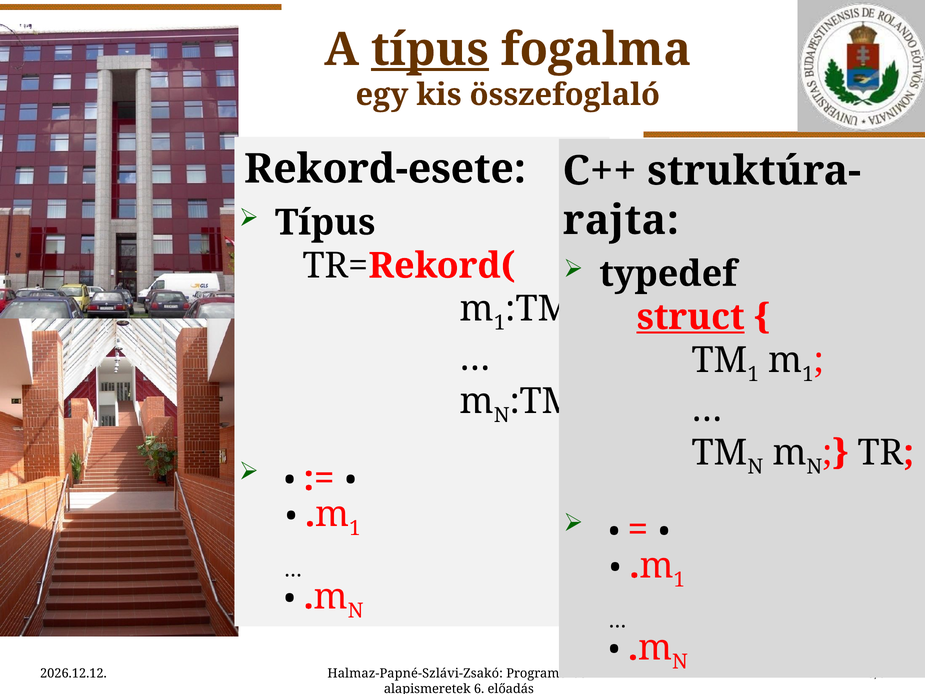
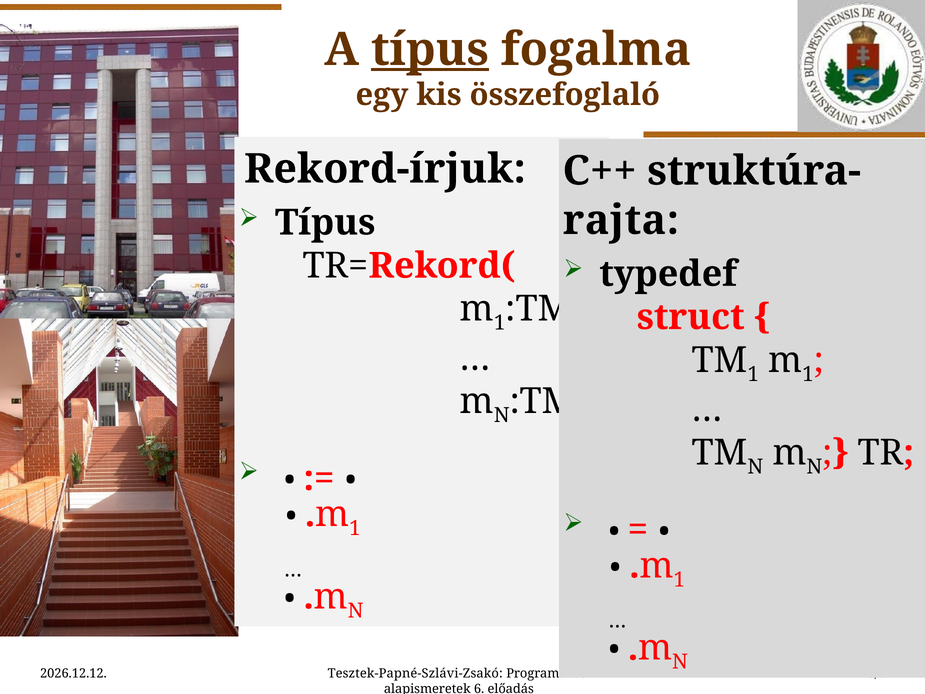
Rekord-esete: Rekord-esete -> Rekord-írjuk (385, 169)
struct underline: present -> none (691, 317)
Halmaz-Papné-Szlávi-Zsakó: Halmaz-Papné-Szlávi-Zsakó -> Tesztek-Papné-Szlávi-Zsakó (415, 673)
